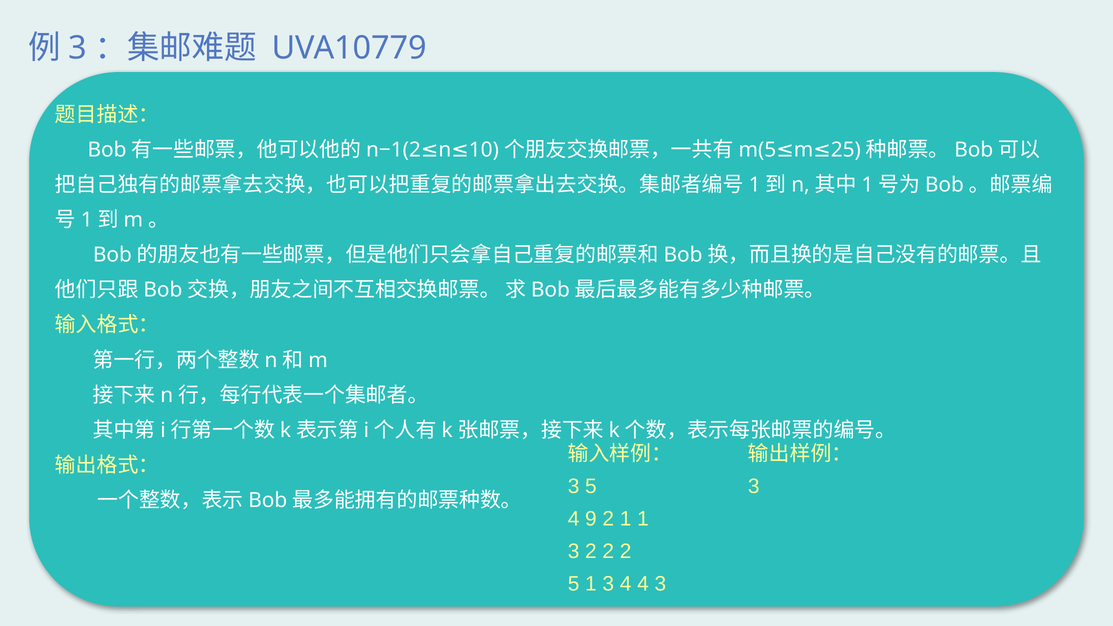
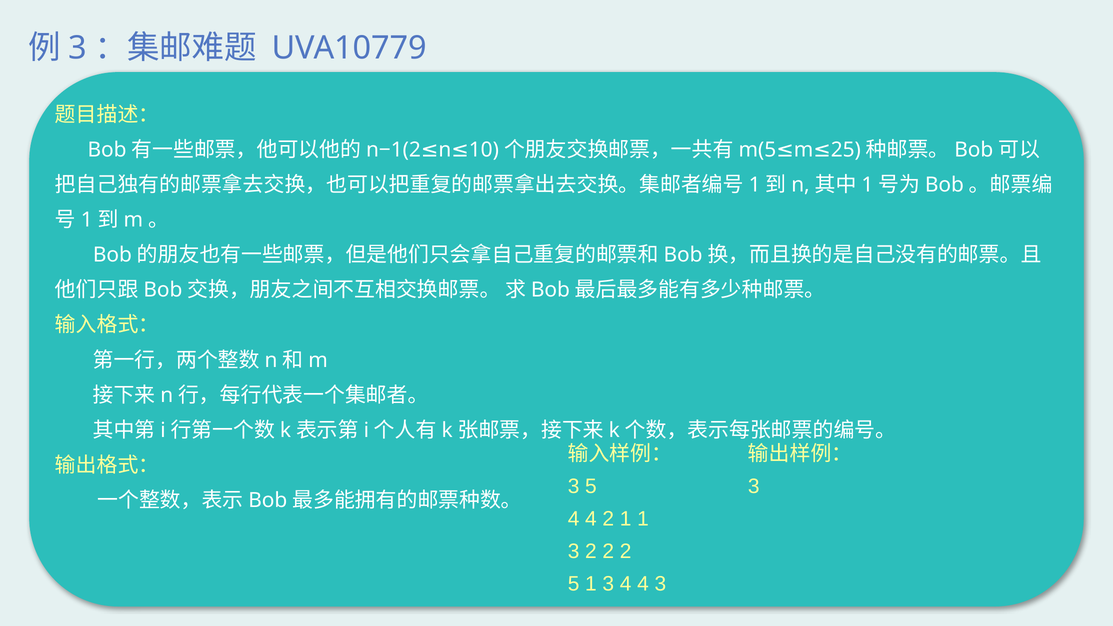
9: 9 -> 4 (591, 519)
